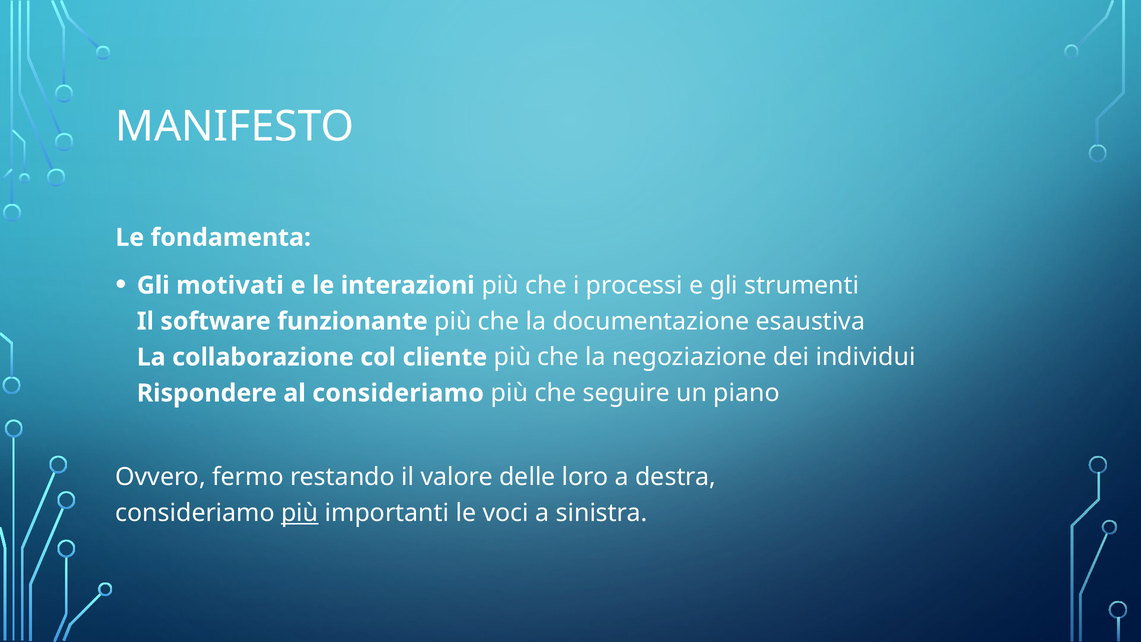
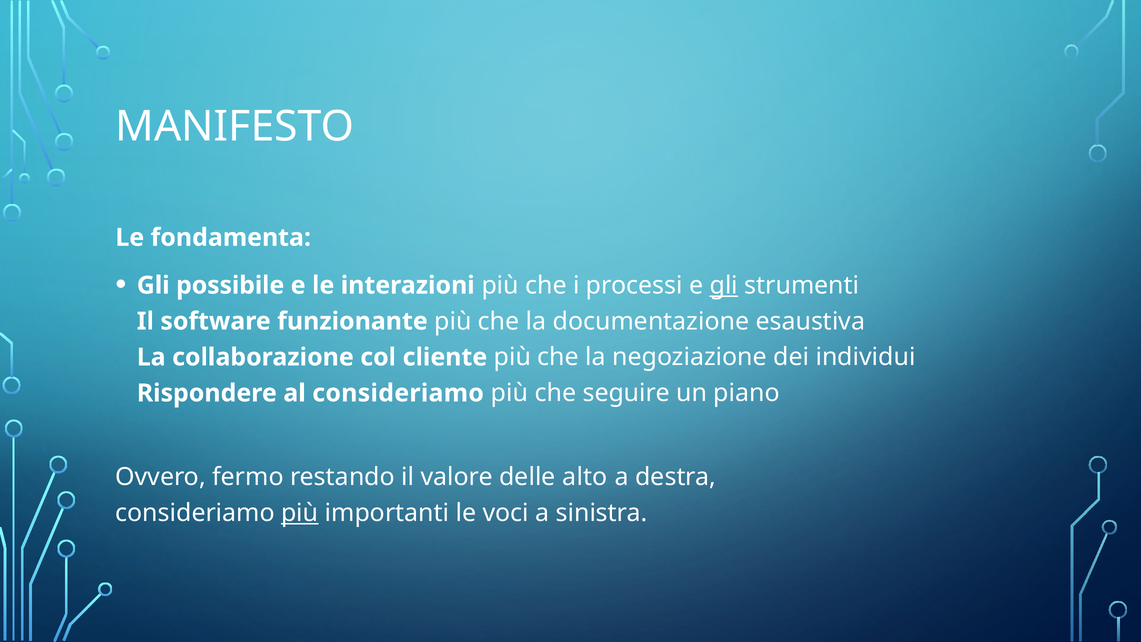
motivati: motivati -> possibile (230, 285)
gli underline: none -> present (724, 285)
loro: loro -> alto (585, 477)
